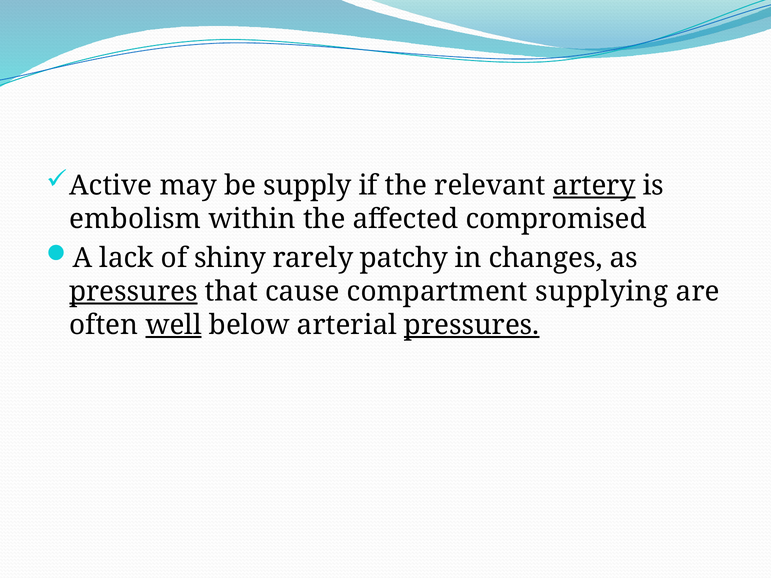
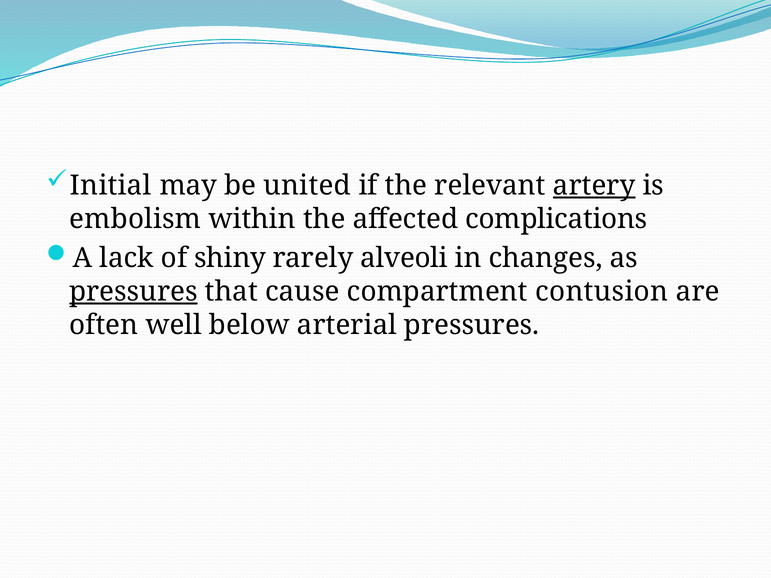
Active: Active -> Initial (111, 186)
supply: supply -> united (307, 186)
compromised: compromised -> complications (556, 219)
patchy: patchy -> alveoli (404, 258)
supplying: supplying -> contusion (602, 292)
well underline: present -> none (174, 325)
pressures underline: present -> none (472, 325)
